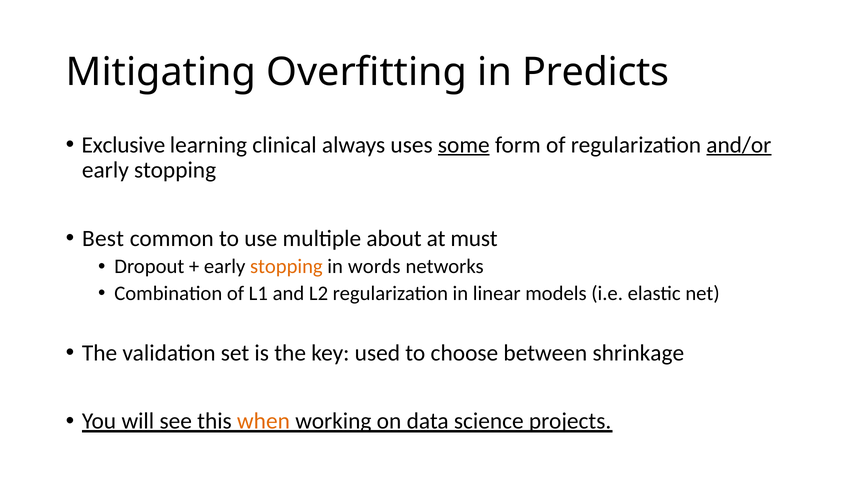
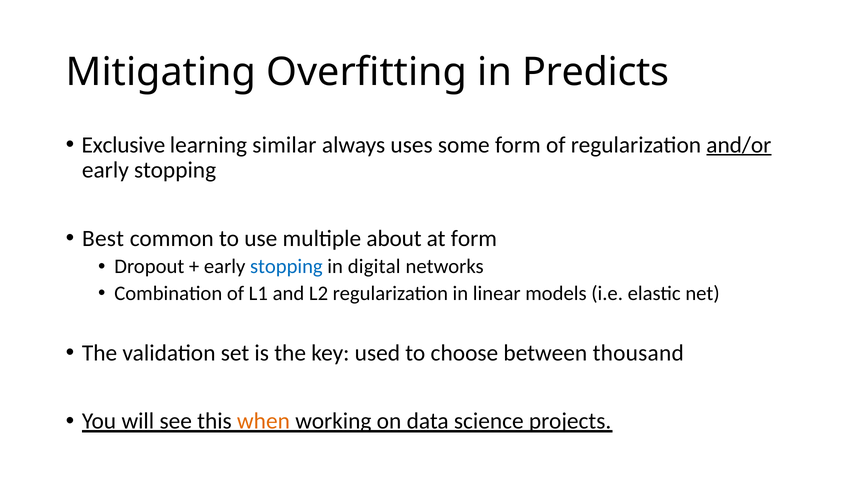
clinical: clinical -> similar (284, 145)
some underline: present -> none (464, 145)
at must: must -> form (474, 239)
stopping colour: orange -> blue (286, 267)
words: words -> digital (374, 267)
shrinkage: shrinkage -> thousand (638, 353)
